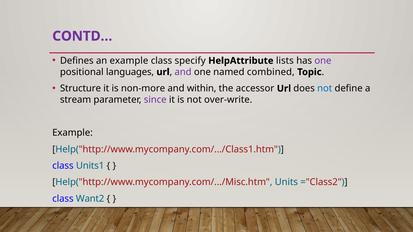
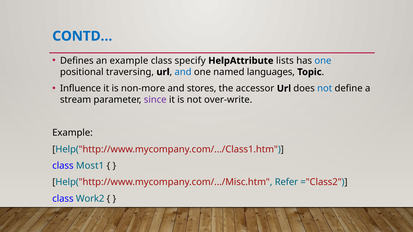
CONTD… colour: purple -> blue (82, 36)
one colour: purple -> blue (323, 61)
languages: languages -> traversing (130, 72)
and colour: purple -> blue (183, 72)
combined: combined -> languages (271, 72)
Structure: Structure -> Influence (80, 89)
within: within -> stores (202, 89)
Units1: Units1 -> Most1 (90, 166)
Units: Units -> Refer (286, 182)
Want2: Want2 -> Work2 (90, 199)
